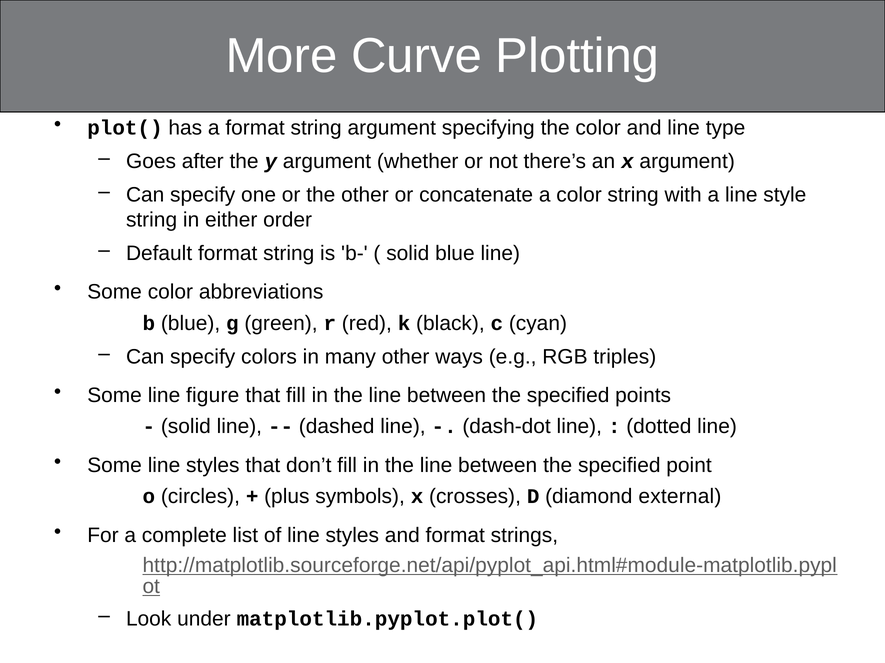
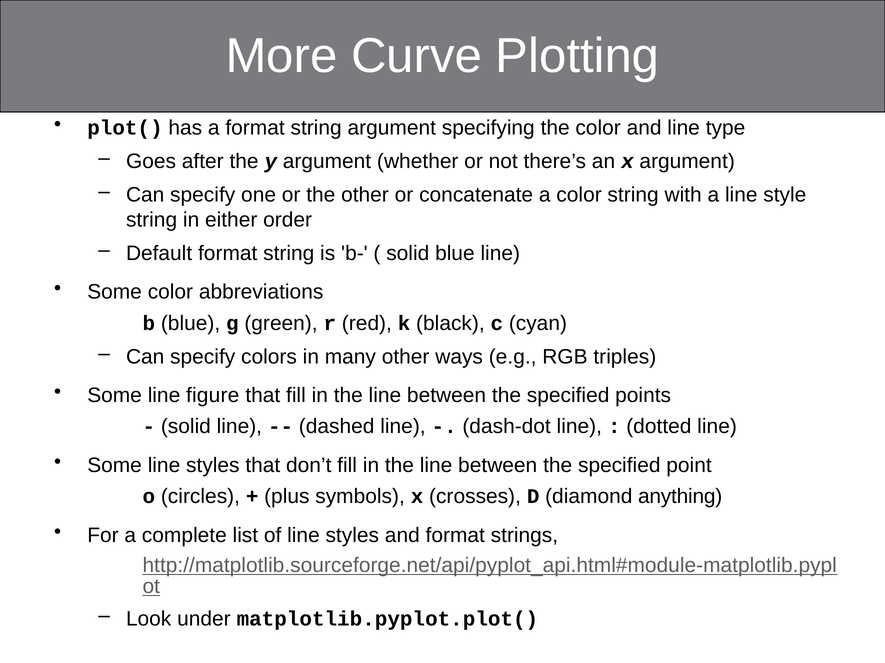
external: external -> anything (680, 497)
